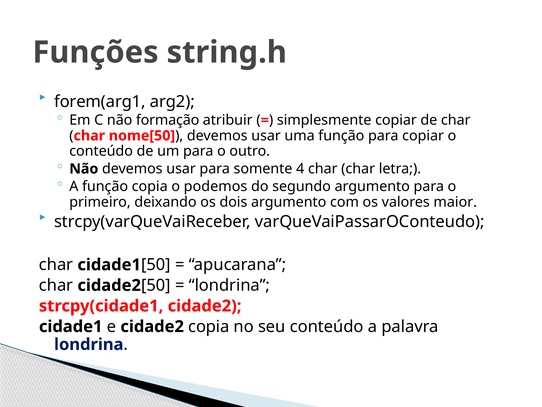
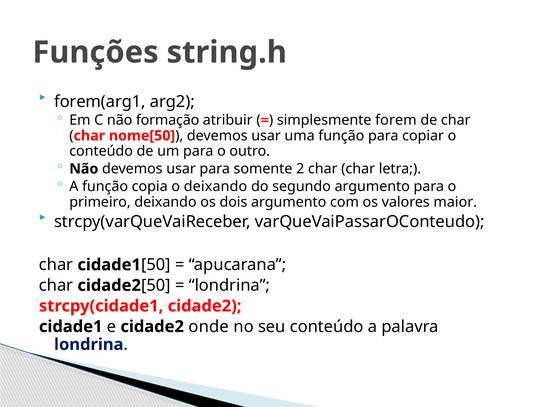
simplesmente copiar: copiar -> forem (396, 120)
4: 4 -> 2 (300, 169)
o podemos: podemos -> deixando (215, 186)
cidade2 copia: copia -> onde (209, 326)
